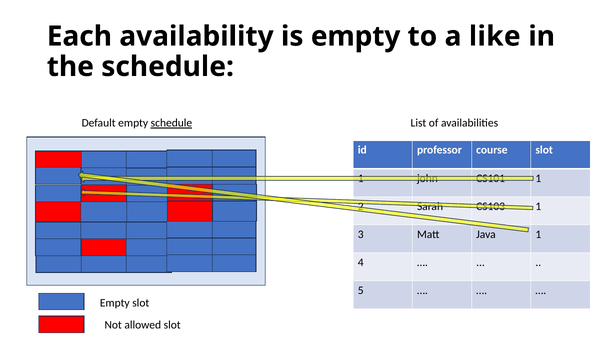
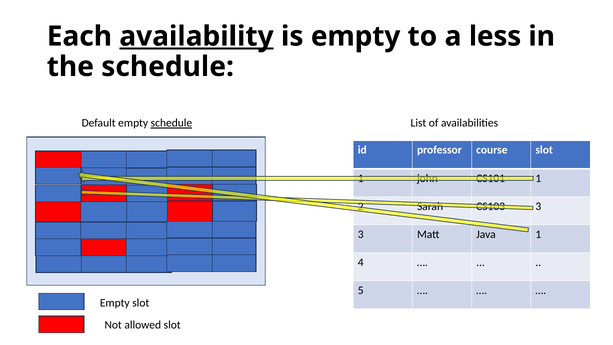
availability underline: none -> present (196, 36)
like: like -> less (495, 36)
1: 1 -> 3 (538, 206)
